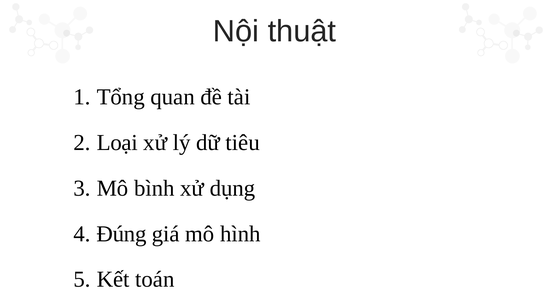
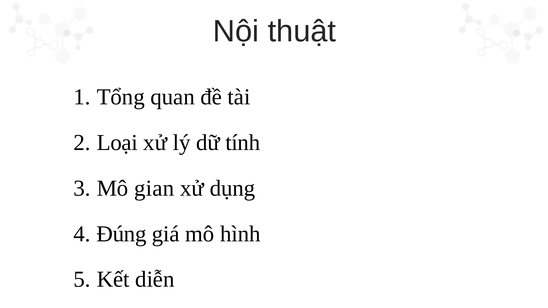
tiêu: tiêu -> tính (243, 143)
bình: bình -> gian (154, 188)
toán: toán -> diễn (155, 280)
